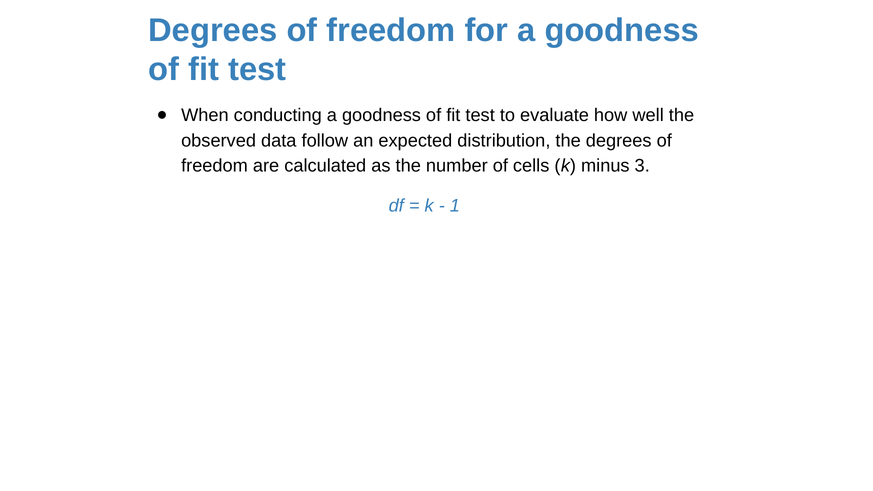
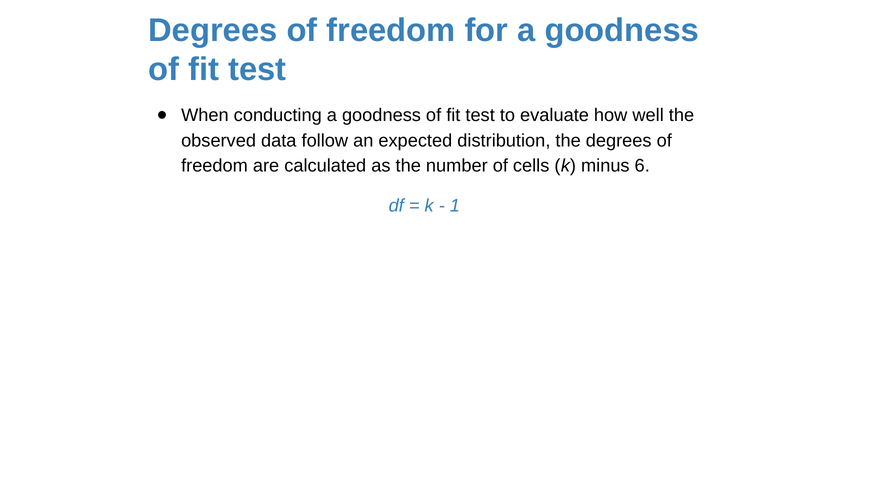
3: 3 -> 6 (642, 166)
